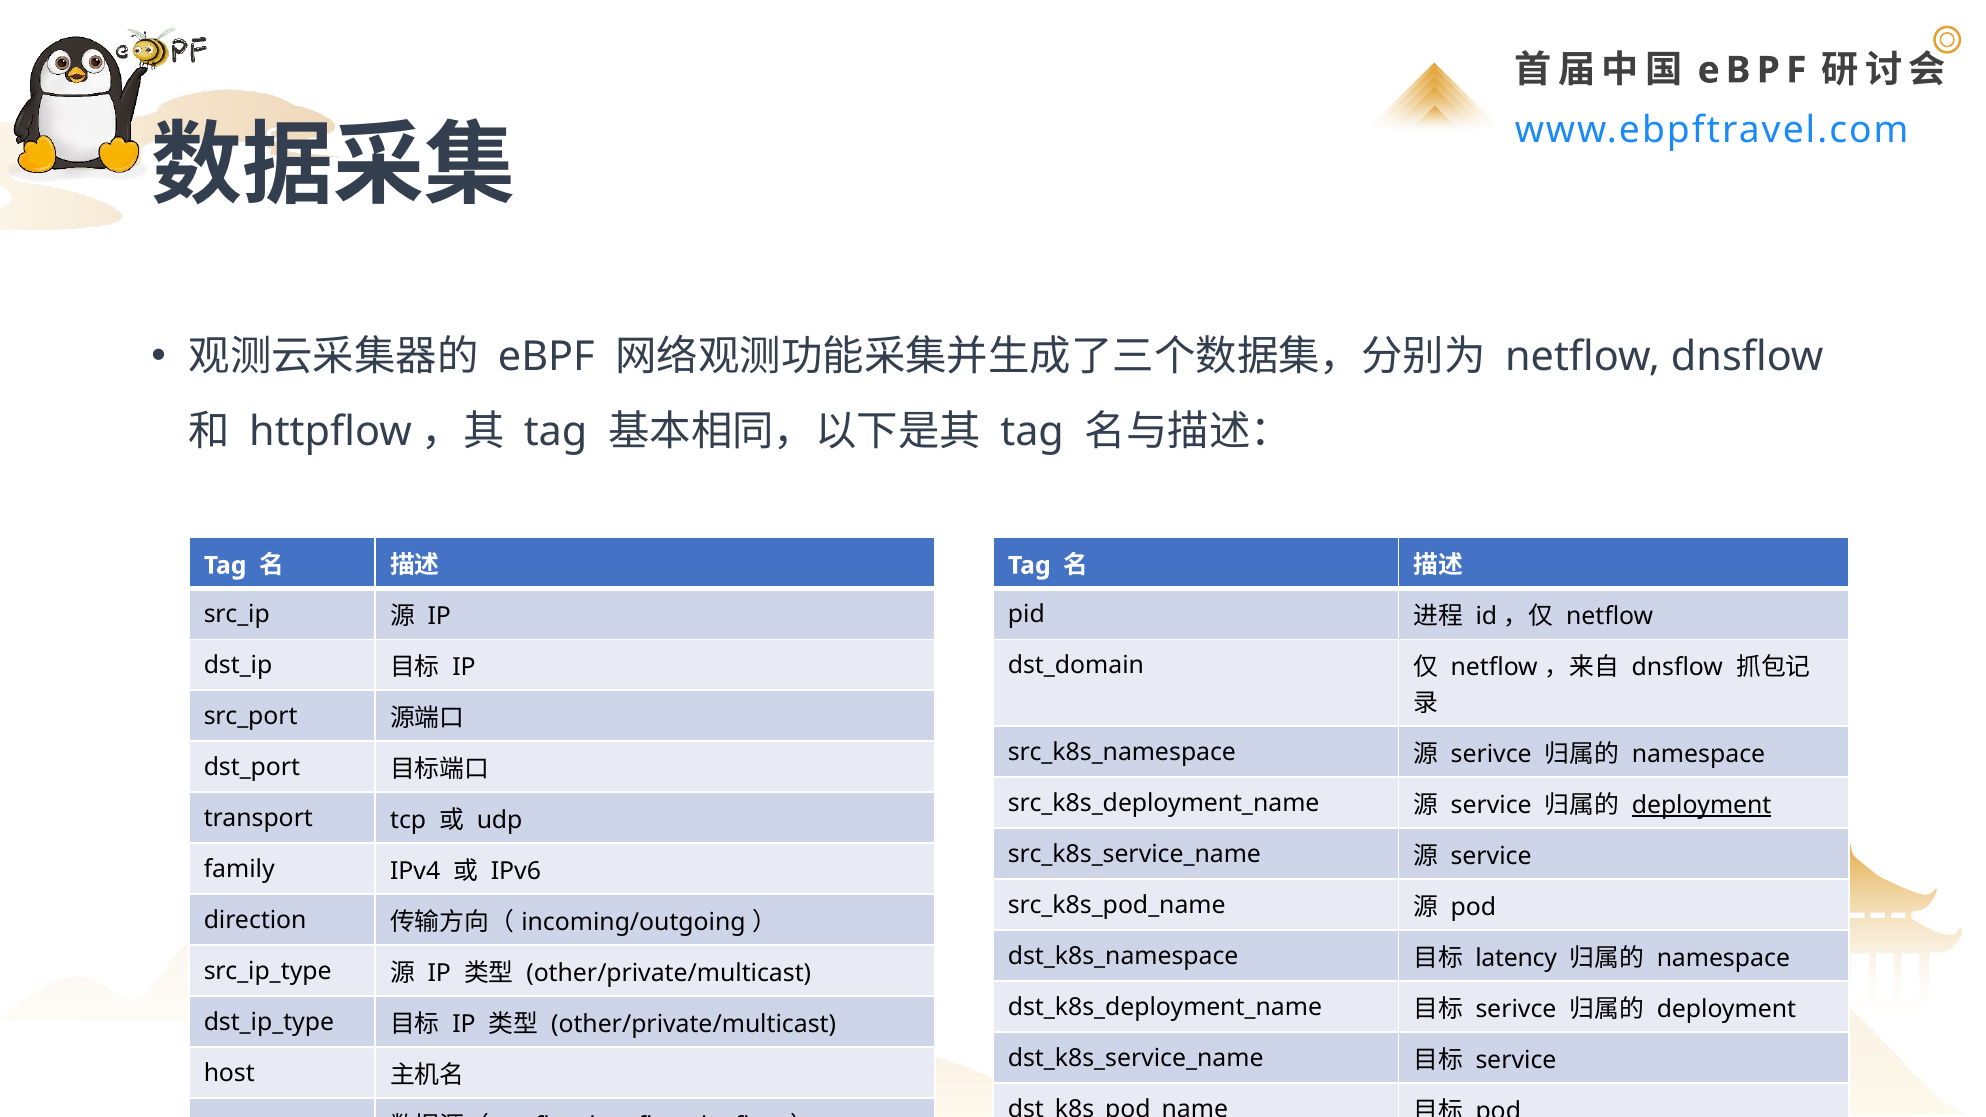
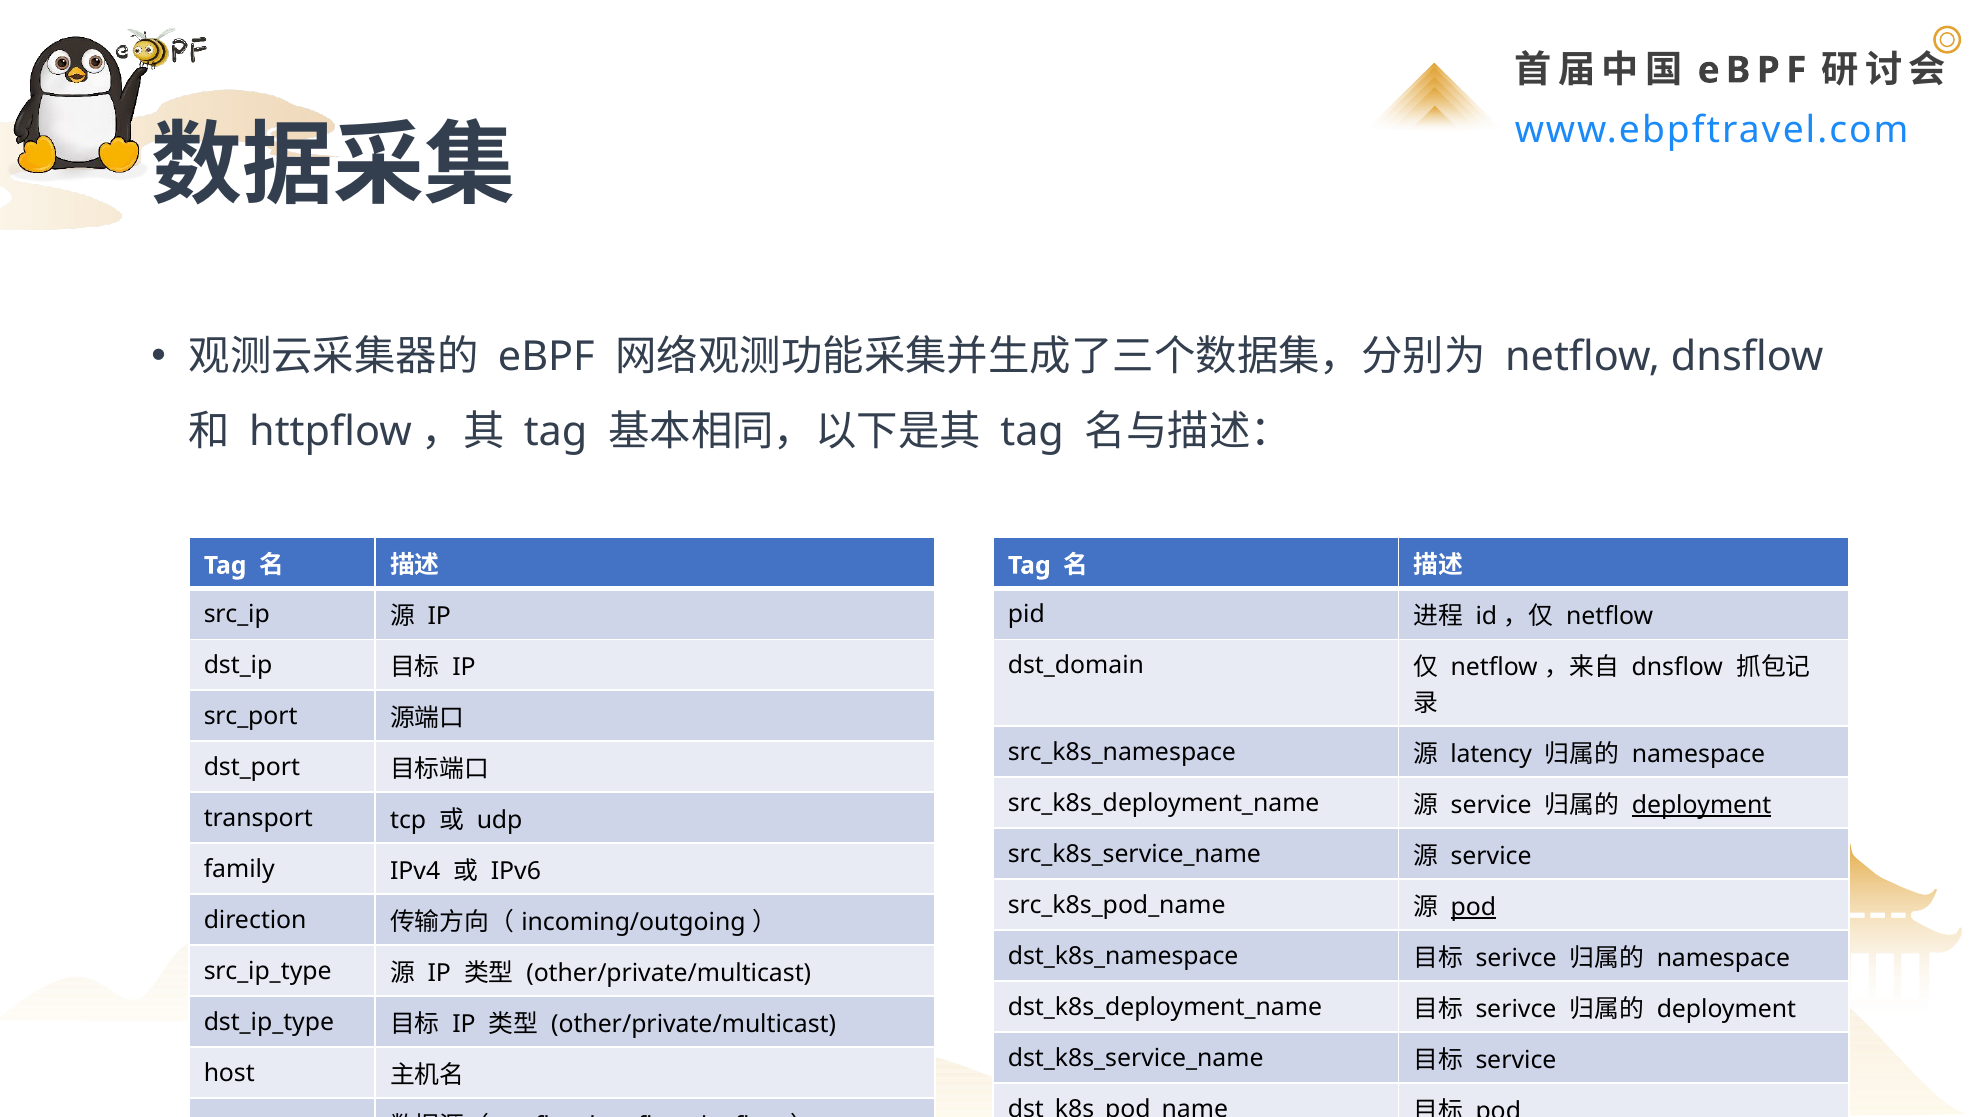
serivce: serivce -> latency (1491, 755)
pod underline: none -> present (1473, 907)
latency: latency -> serivce (1516, 958)
